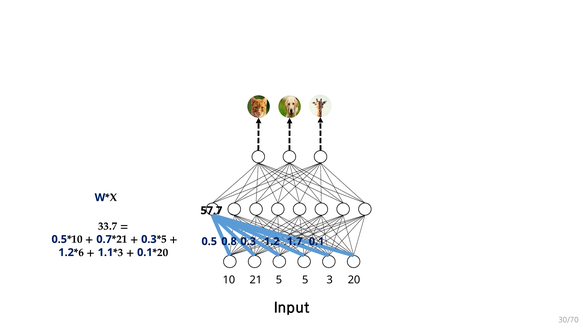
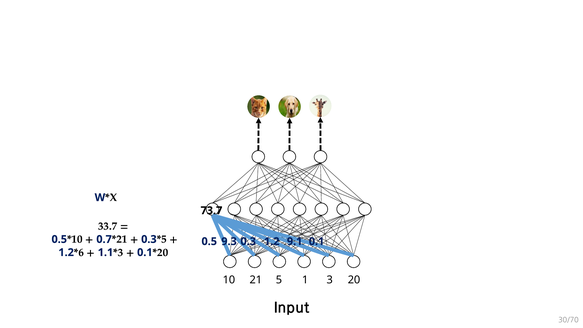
57.7: 57.7 -> 73.7 (211, 211)
0.8: 0.8 -> 9.3 (229, 241)
1.7: 1.7 -> 9.1 (295, 241)
5 5: 5 -> 1 (305, 280)
